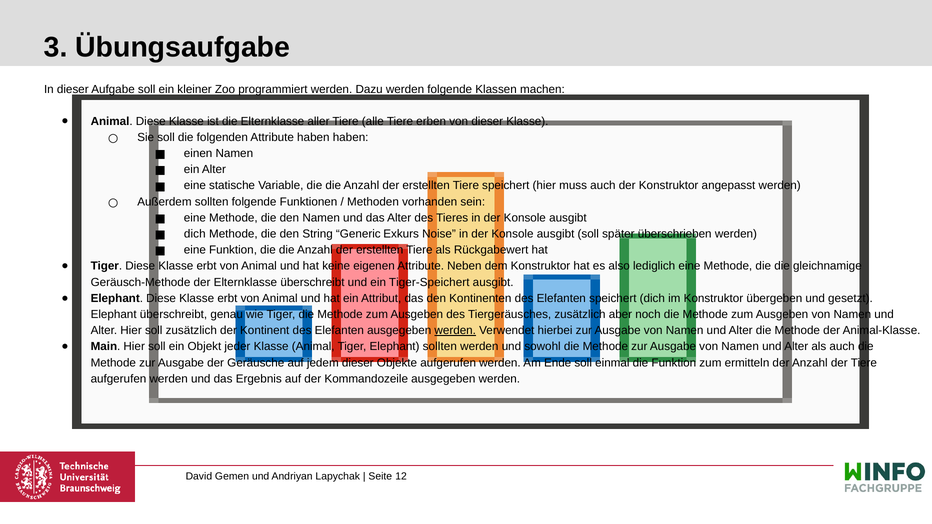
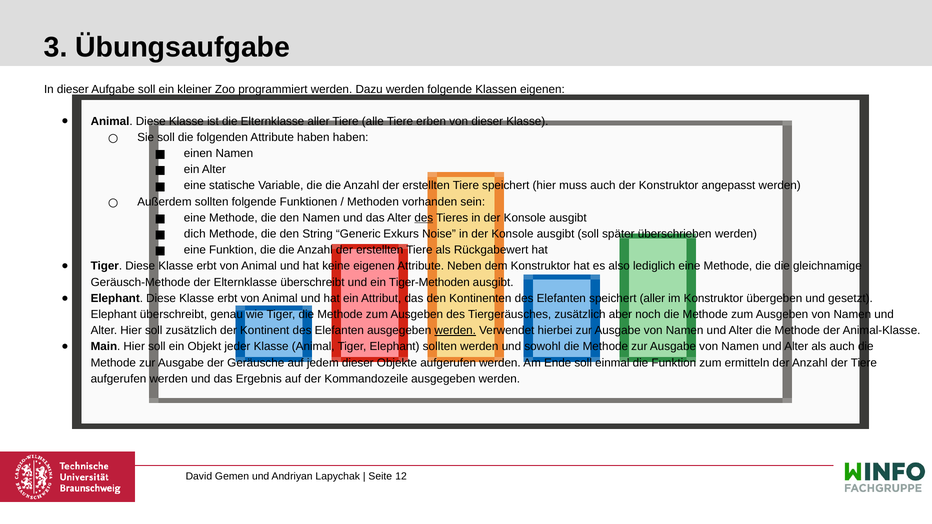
Klassen machen: machen -> eigenen (542, 90)
des underline: none -> present (424, 218)
Tiger-Speichert: Tiger-Speichert -> Tiger-Methoden (429, 282)
speichert dich: dich -> aller (652, 298)
